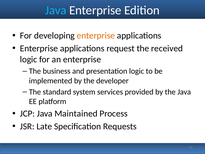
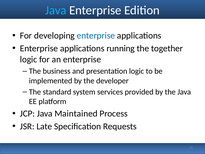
enterprise colour: orange -> blue (96, 36)
request: request -> running (121, 48)
received: received -> together (167, 48)
